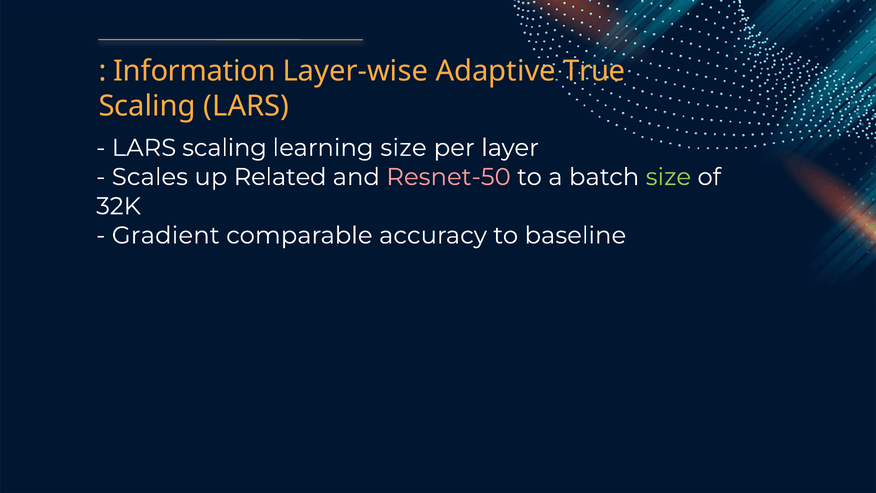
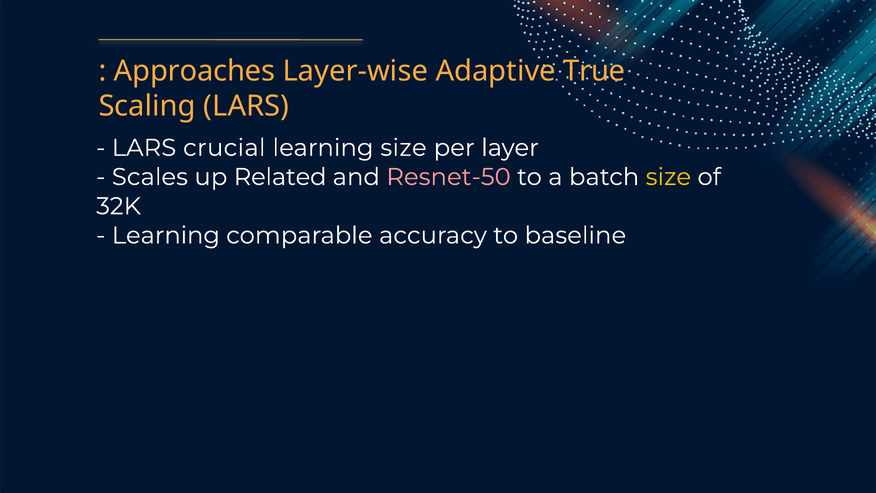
Information: Information -> Approaches (195, 71)
LARS scaling: scaling -> crucial (224, 148)
size colour: light green -> yellow (668, 177)
Gradient: Gradient -> Learning (166, 235)
